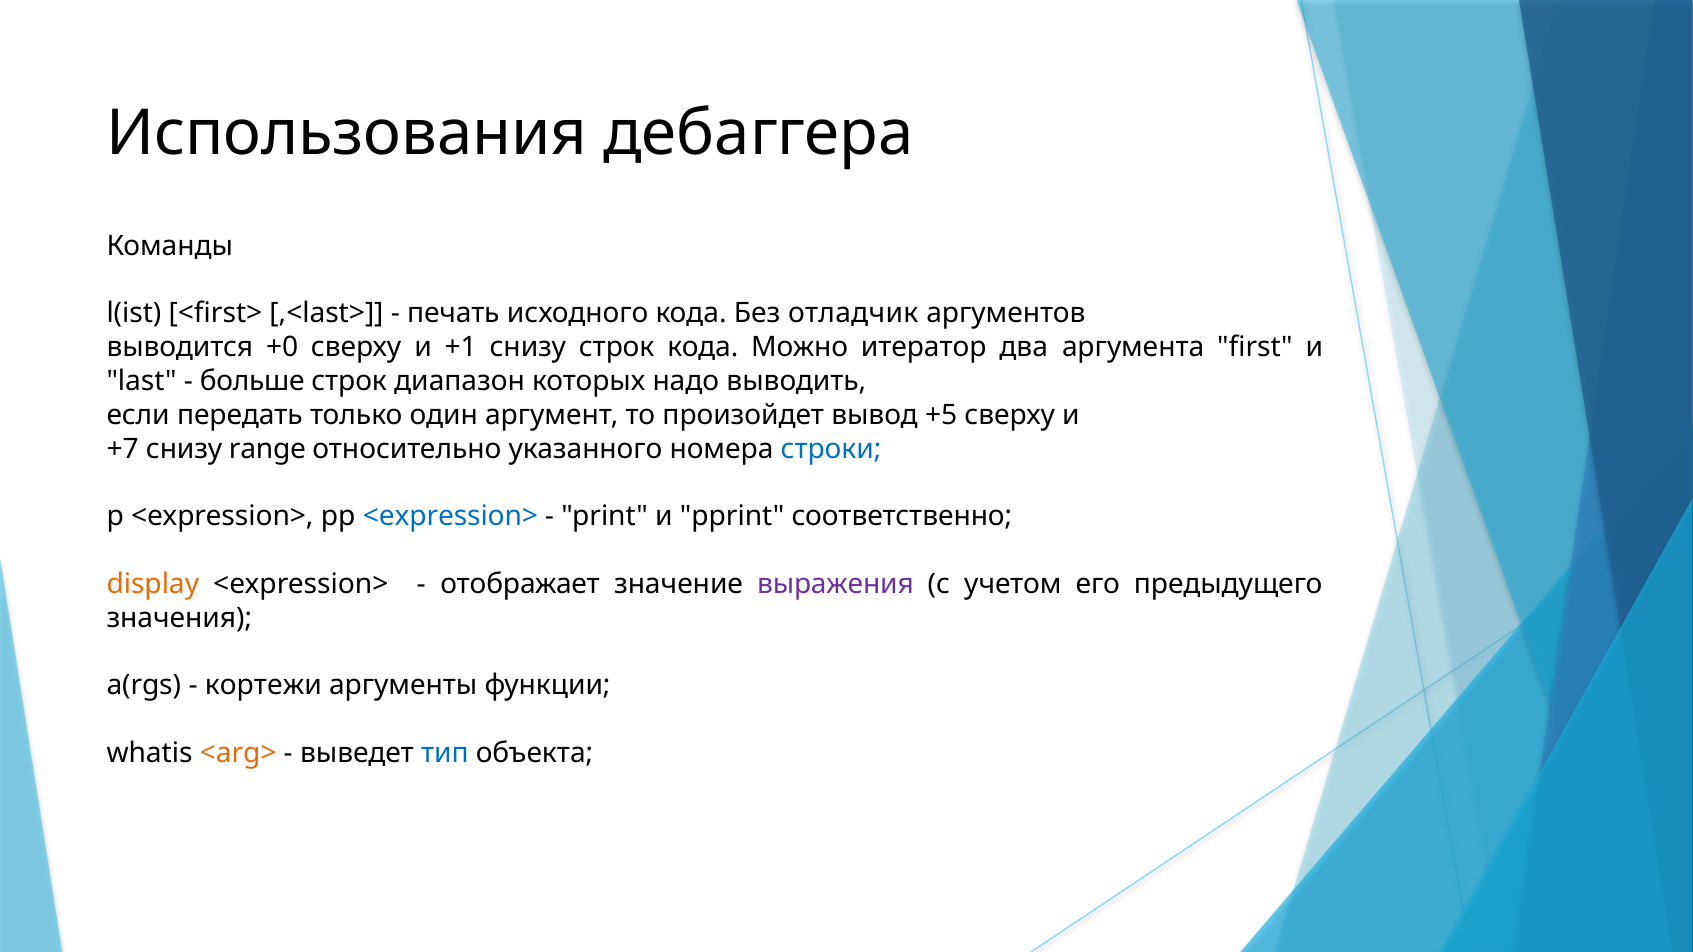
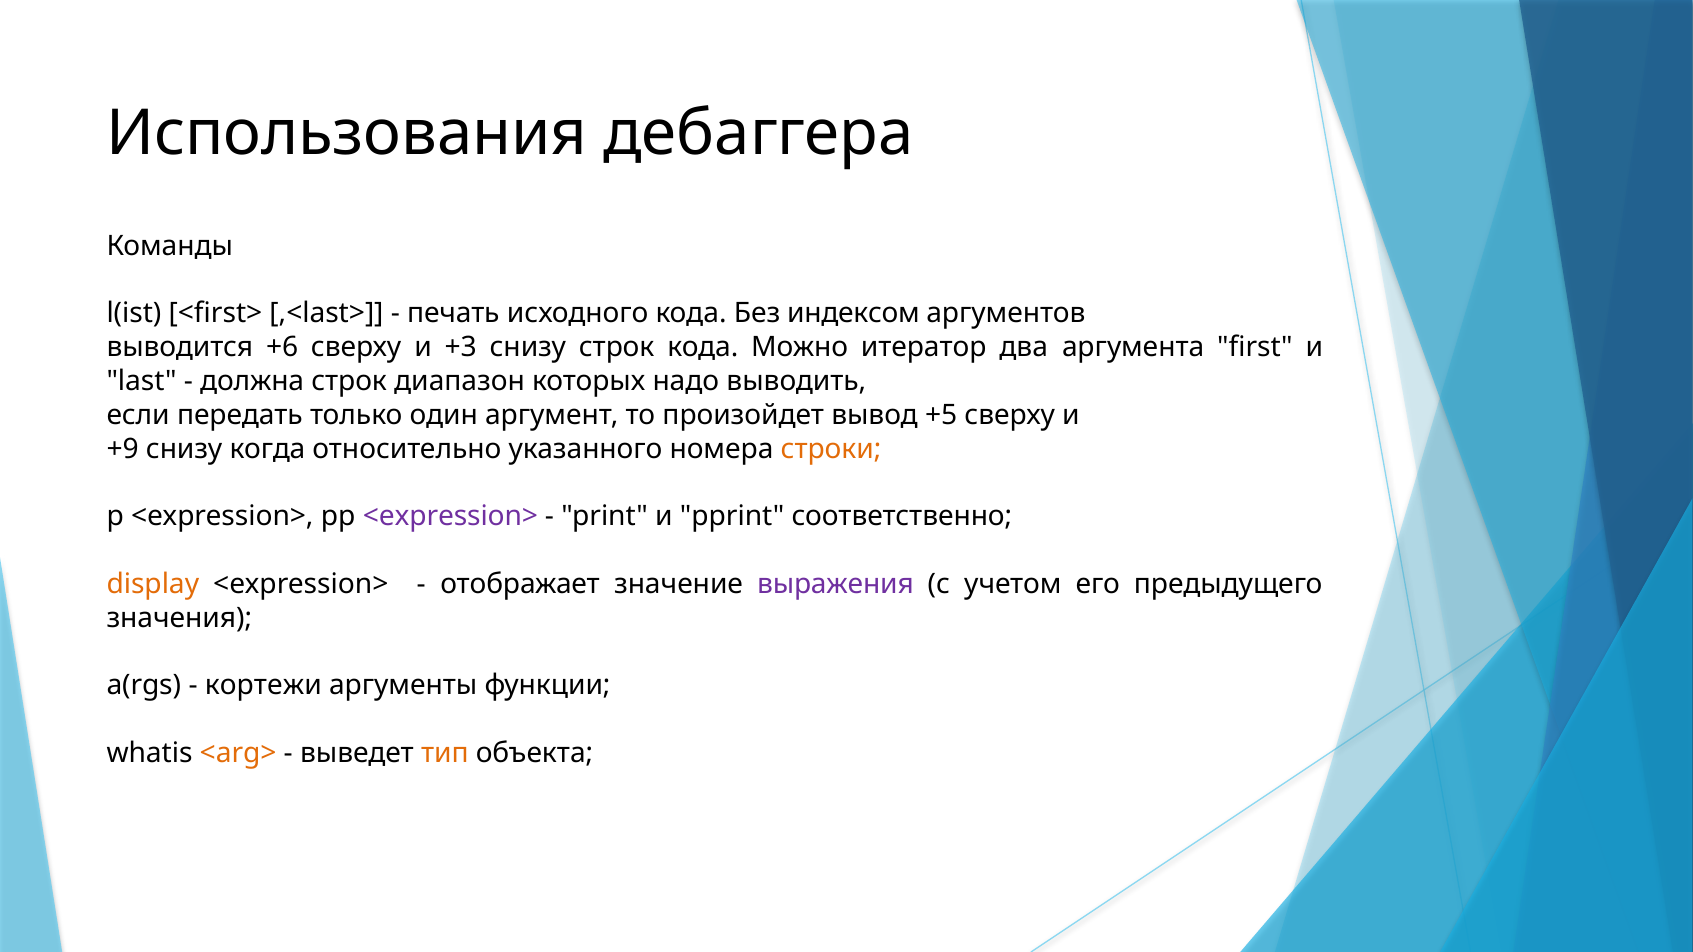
отладчик: отладчик -> индексом (853, 313)
+0: +0 -> +6 (282, 347)
+1: +1 -> +3 (461, 347)
больше: больше -> должна (252, 381)
+7: +7 -> +9 (123, 449)
range: range -> когда (267, 449)
строки colour: blue -> orange (831, 449)
<expression> colour: blue -> purple (450, 517)
тип colour: blue -> orange (445, 753)
